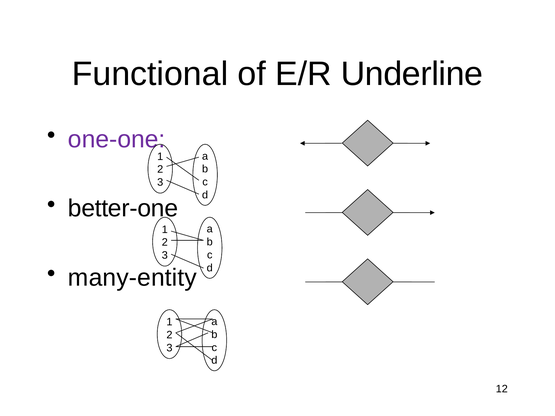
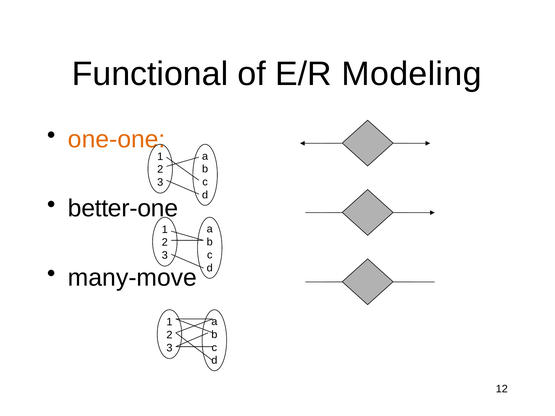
Underline: Underline -> Modeling (412, 74)
one-one colour: purple -> orange (117, 140)
many-entity: many-entity -> many-move (132, 278)
